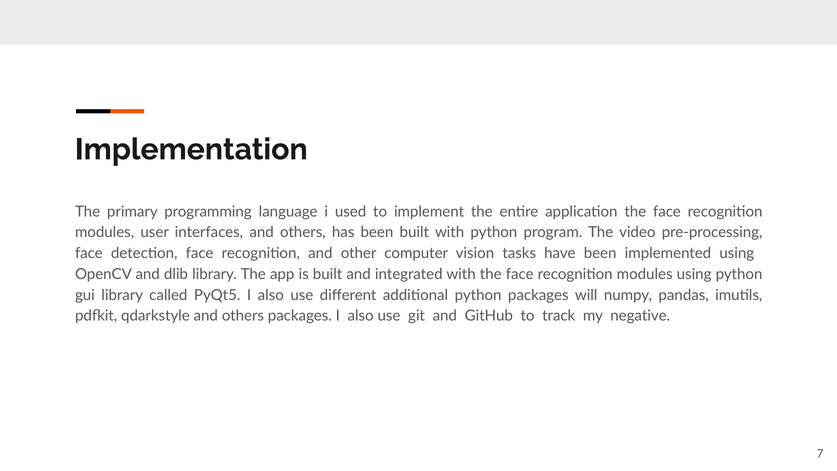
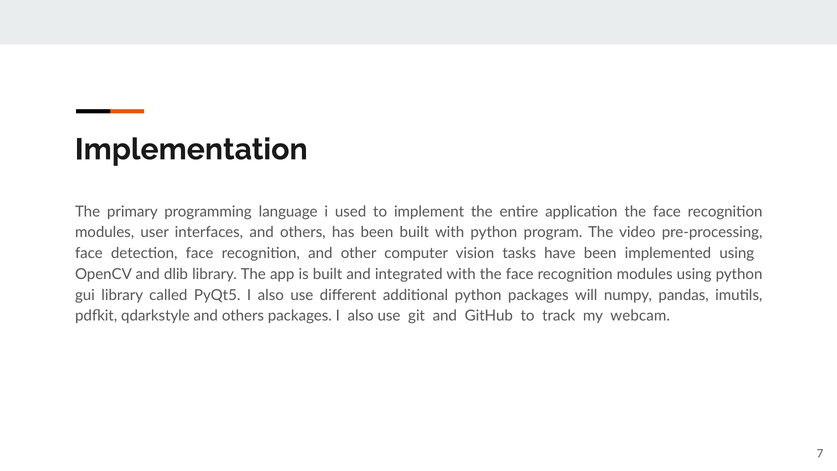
negative: negative -> webcam (640, 316)
